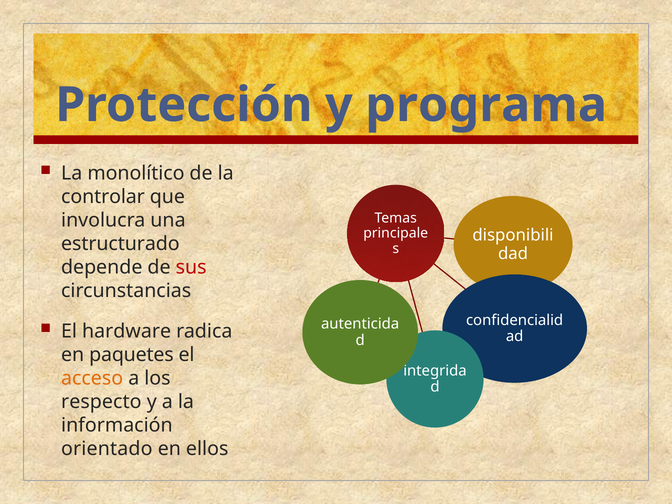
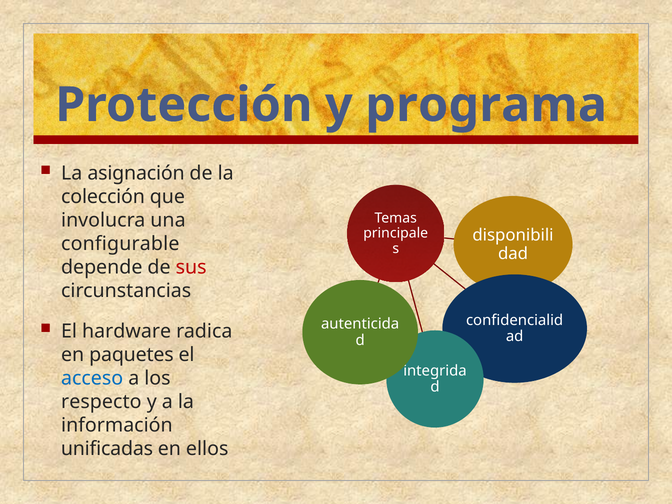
monolítico: monolítico -> asignación (136, 173)
controlar: controlar -> colección (103, 197)
estructurado: estructurado -> configurable (120, 244)
acceso colour: orange -> blue (92, 378)
orientado: orientado -> unificadas (107, 449)
